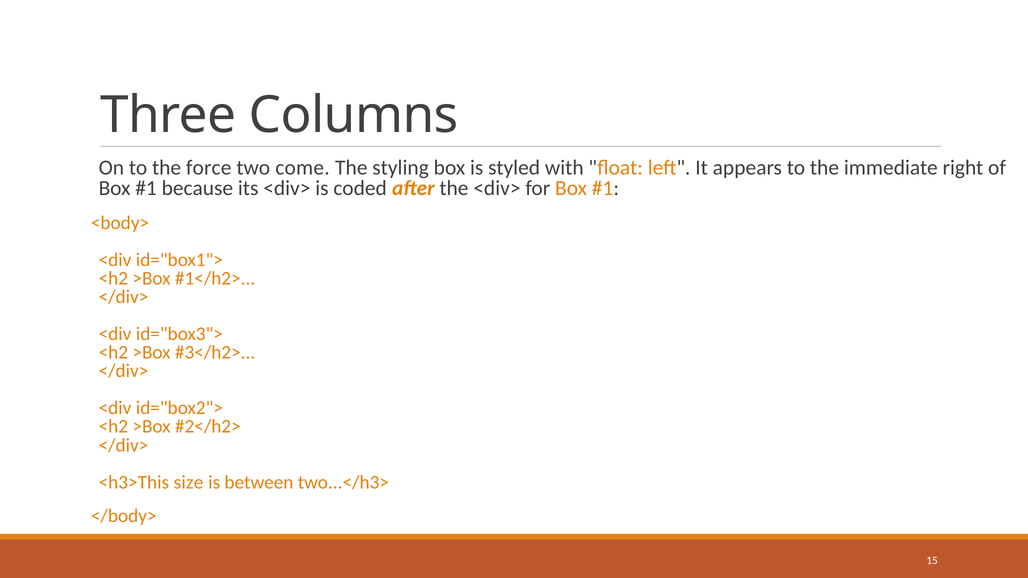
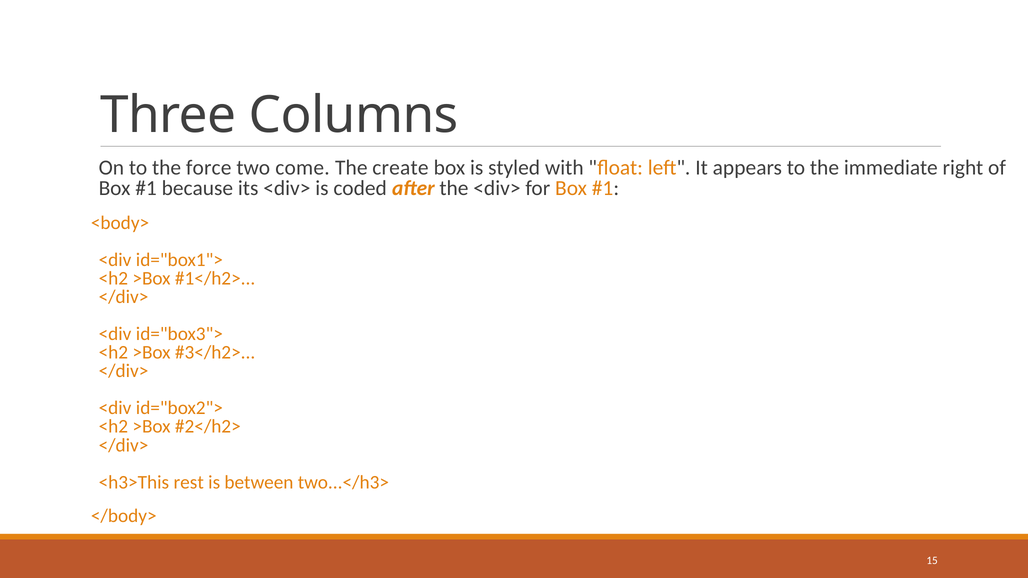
styling: styling -> create (400, 168)
size: size -> rest (189, 482)
